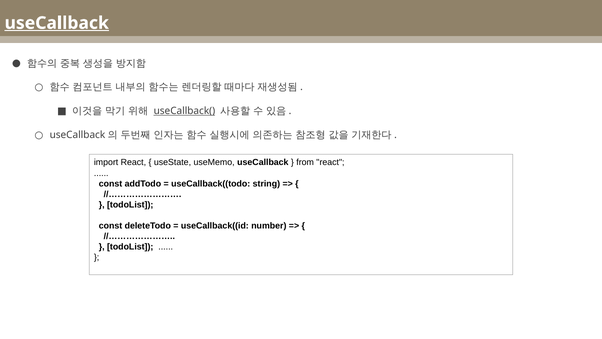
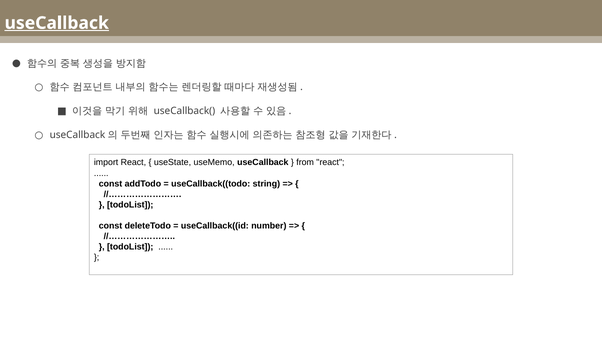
useCallback( underline: present -> none (184, 111)
